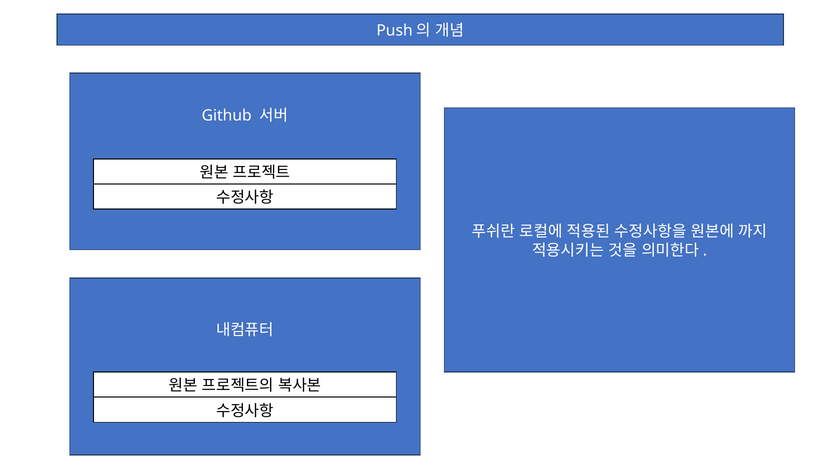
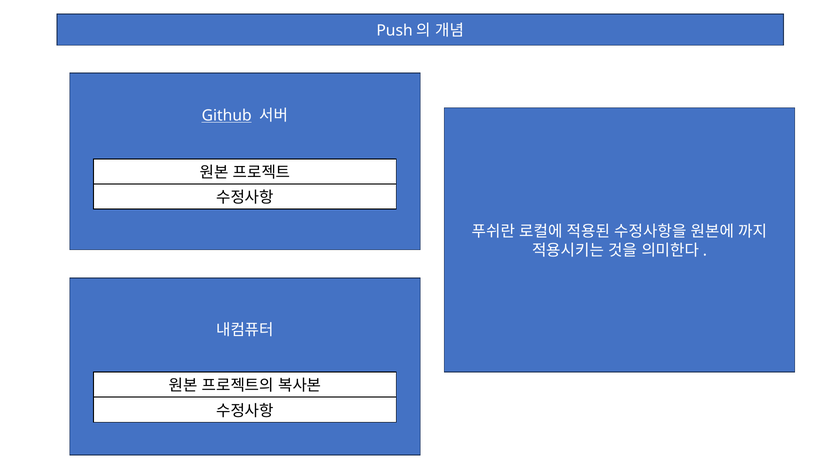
Github underline: none -> present (227, 116)
